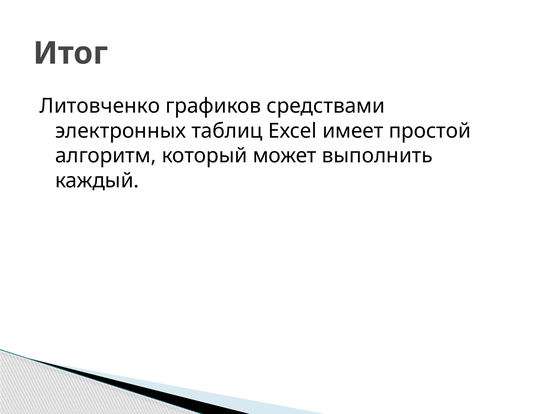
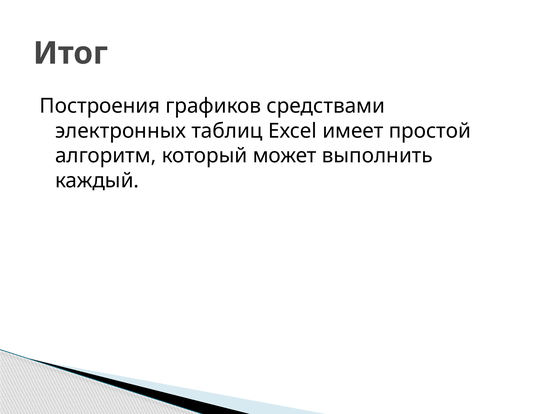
Литовченко: Литовченко -> Построения (100, 106)
